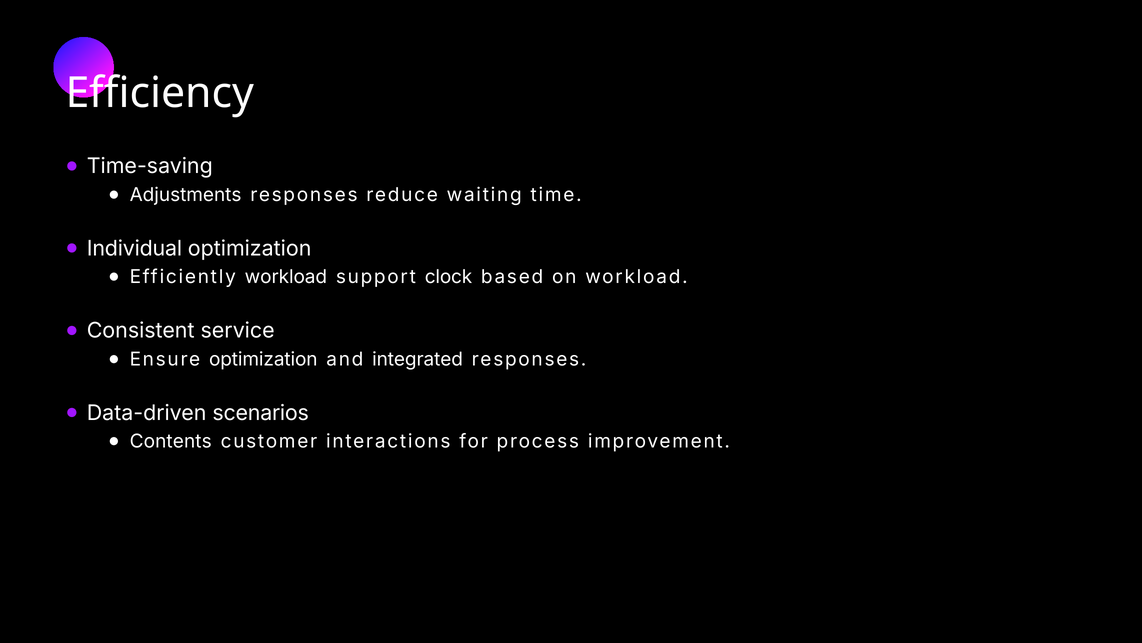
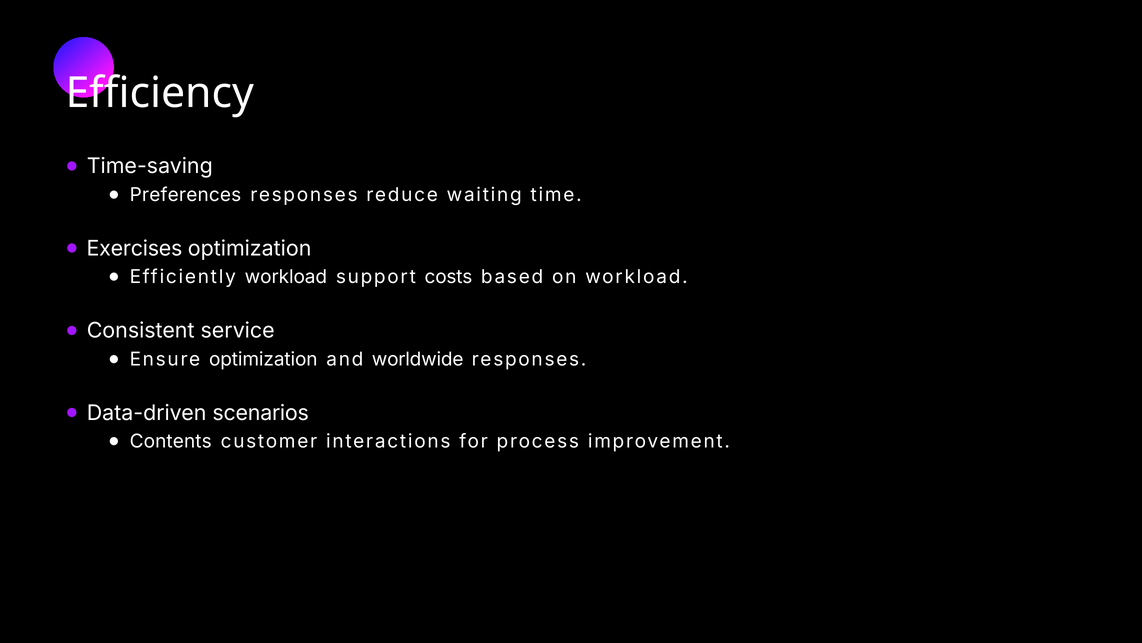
Adjustments: Adjustments -> Preferences (185, 195)
Individual: Individual -> Exercises (134, 248)
clock: clock -> costs (448, 277)
integrated: integrated -> worldwide (418, 359)
